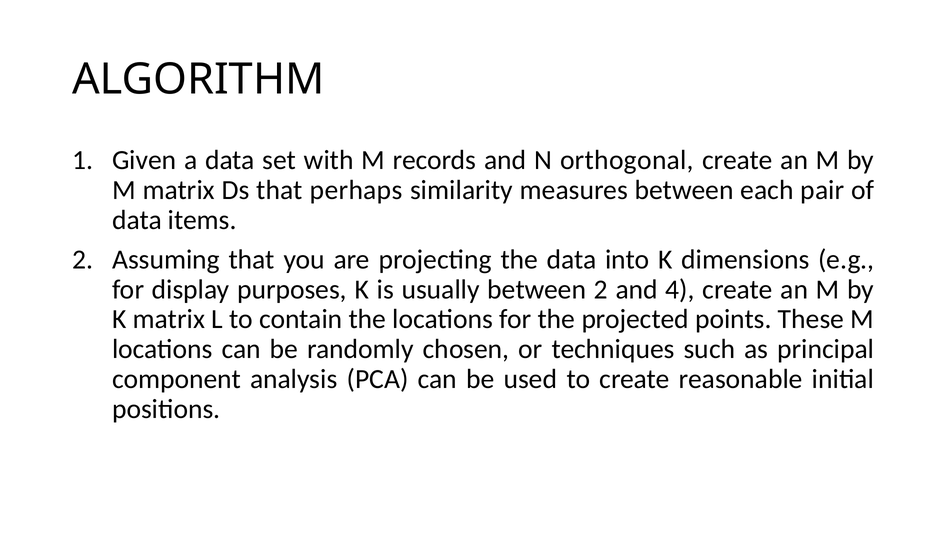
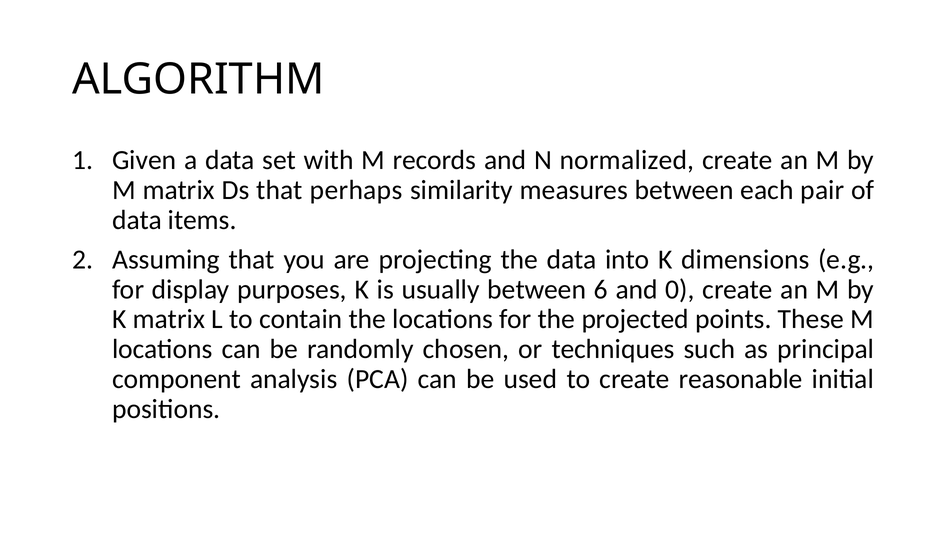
orthogonal: orthogonal -> normalized (627, 160)
between 2: 2 -> 6 (601, 289)
4: 4 -> 0 (680, 289)
